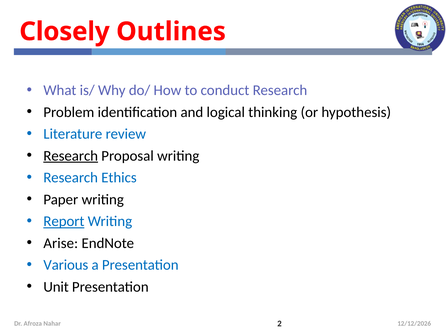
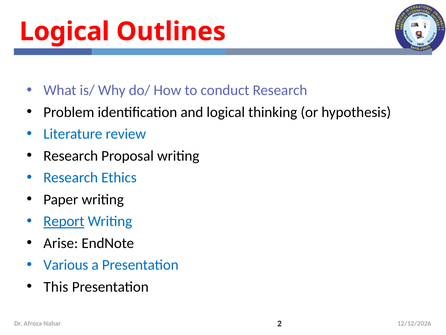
Closely: Closely -> Logical (64, 32)
Research underline: present -> none (71, 156)
Unit: Unit -> This (56, 286)
